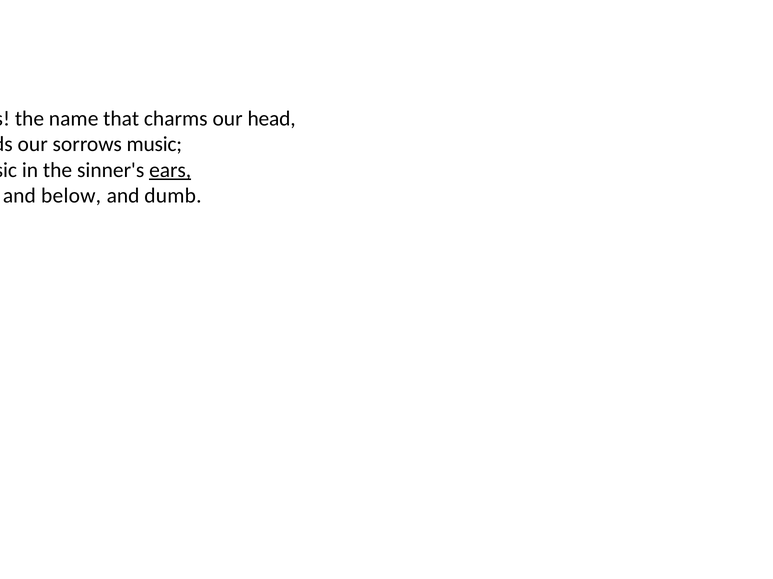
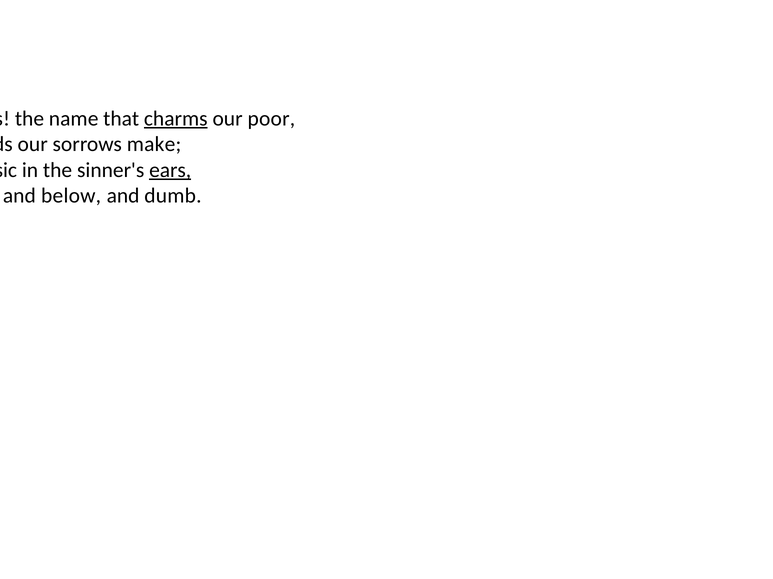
charms underline: none -> present (176, 119)
head: head -> poor (271, 119)
sorrows music: music -> make (154, 144)
